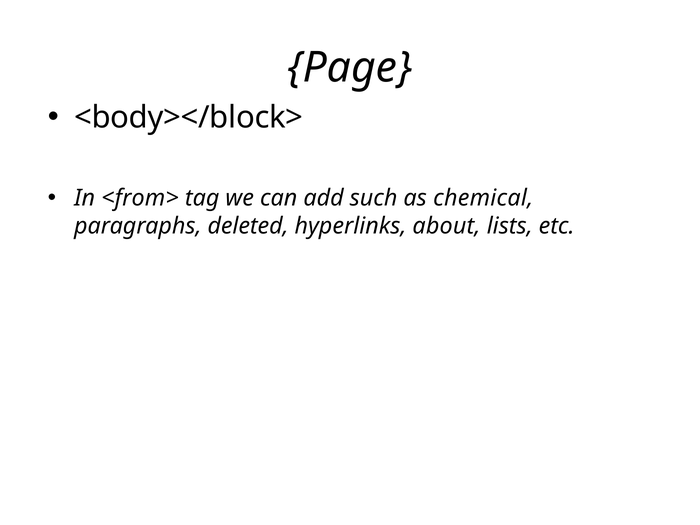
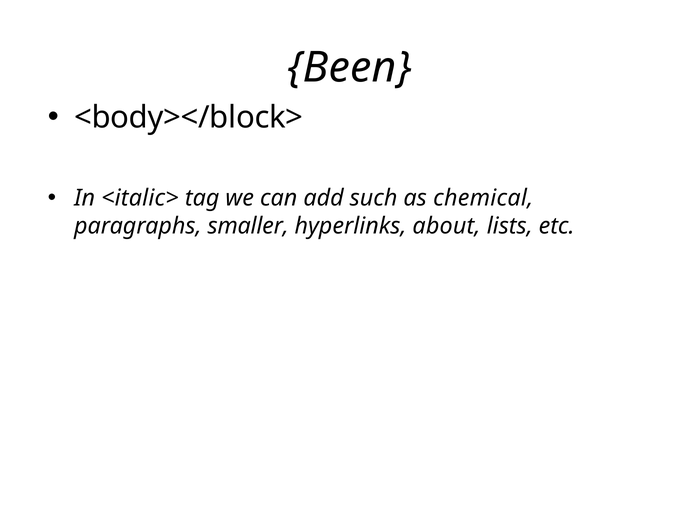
Page: Page -> Been (350, 68)
<from>: <from> -> <italic> (140, 198)
deleted: deleted -> smaller (248, 226)
